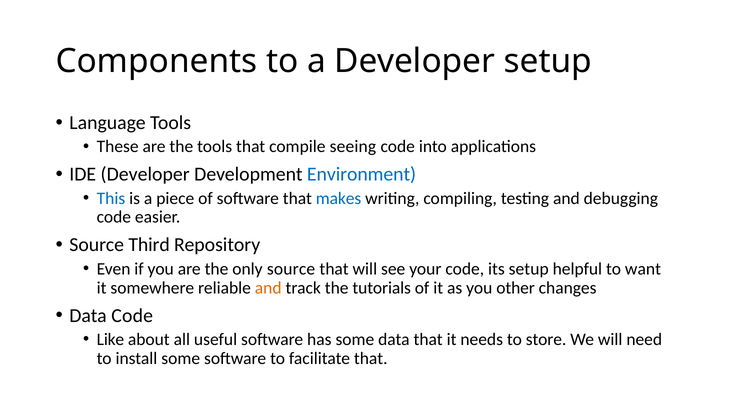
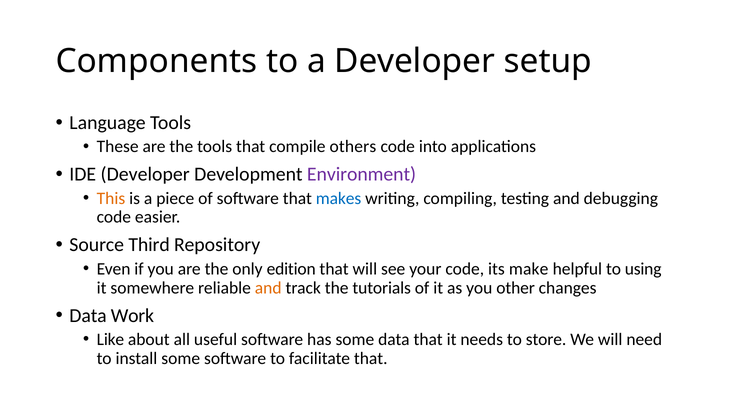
seeing: seeing -> others (353, 147)
Environment colour: blue -> purple (362, 174)
This colour: blue -> orange (111, 198)
only source: source -> edition (291, 269)
its setup: setup -> make (529, 269)
want: want -> using (643, 269)
Data Code: Code -> Work (132, 315)
